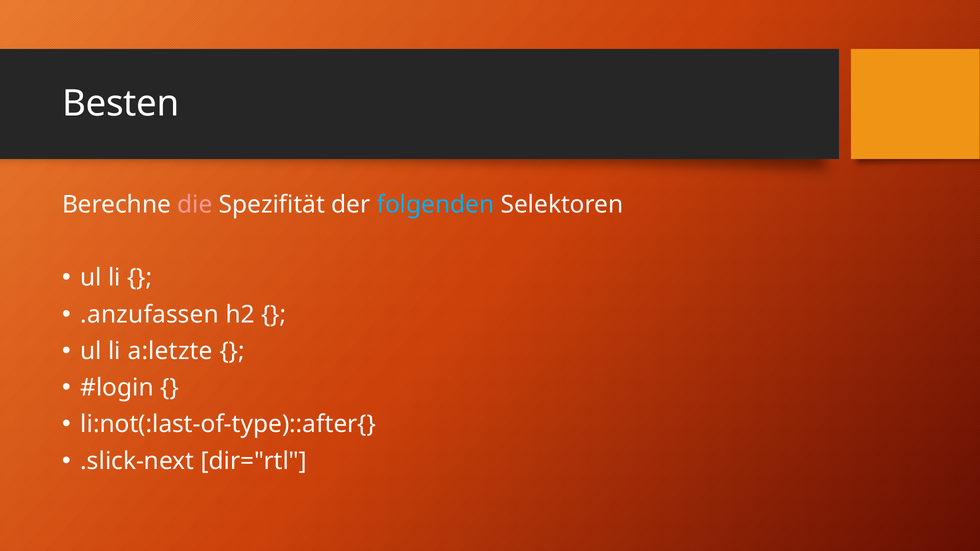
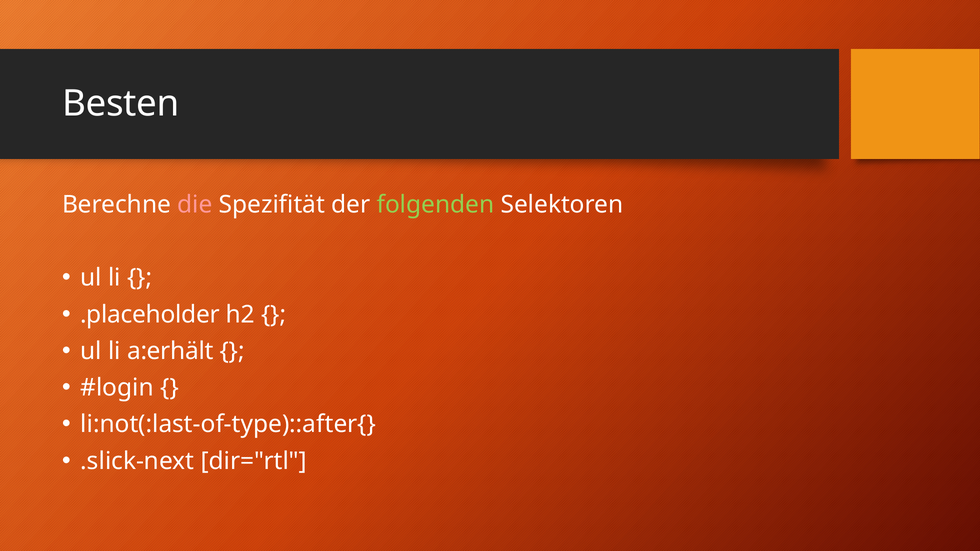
folgenden colour: light blue -> light green (436, 205)
.anzufassen: .anzufassen -> .placeholder (150, 315)
a:letzte: a:letzte -> a:erhält (170, 351)
